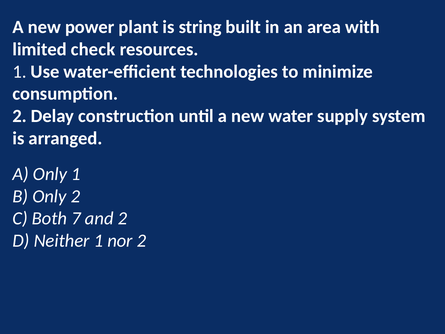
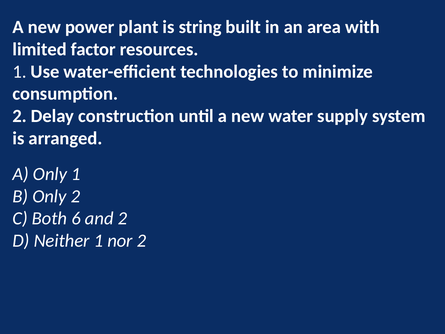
check: check -> factor (93, 49)
7: 7 -> 6 (76, 218)
